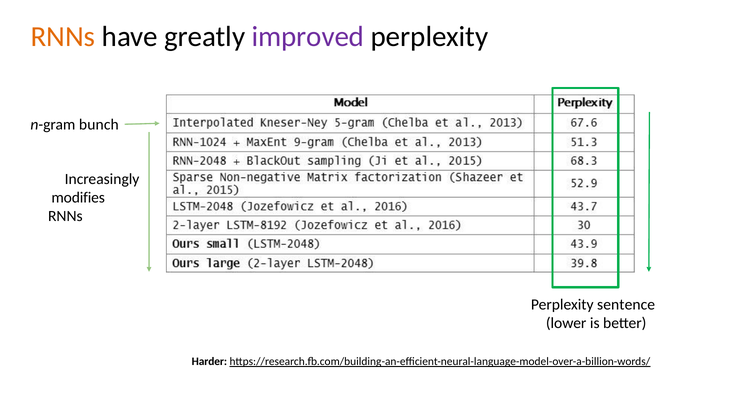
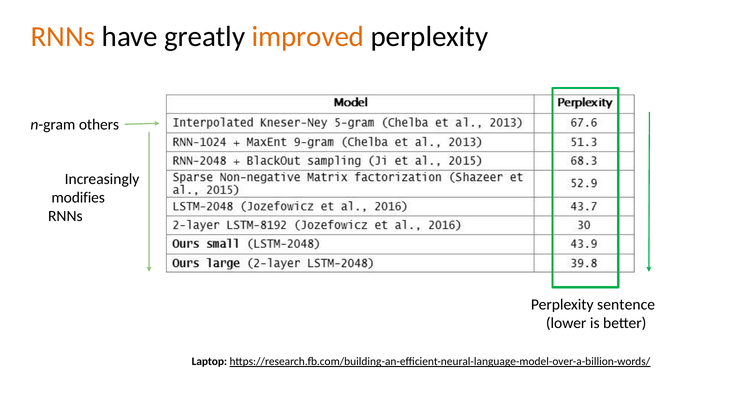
improved colour: purple -> orange (308, 37)
bunch: bunch -> others (99, 124)
Harder: Harder -> Laptop (209, 362)
